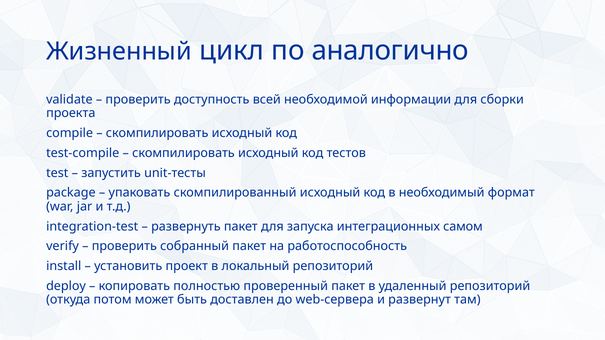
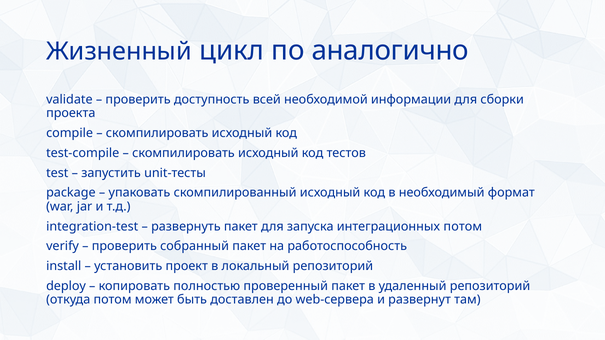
интеграционных самом: самом -> потом (463, 227)
